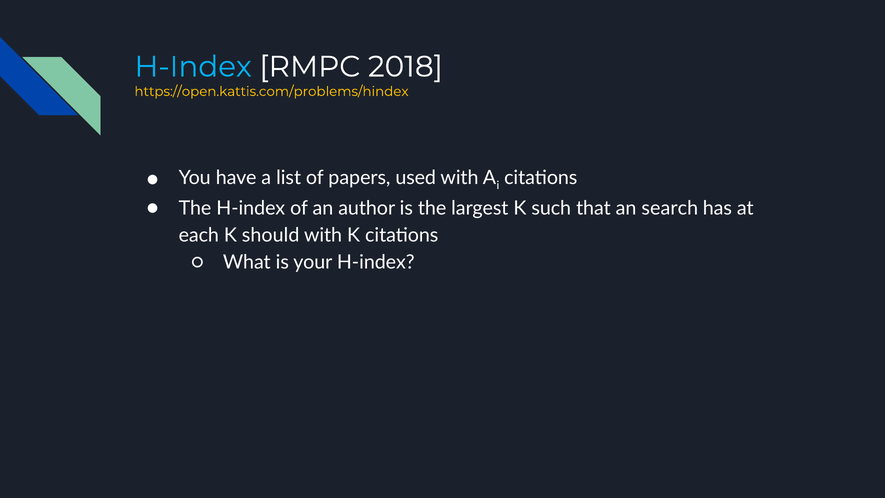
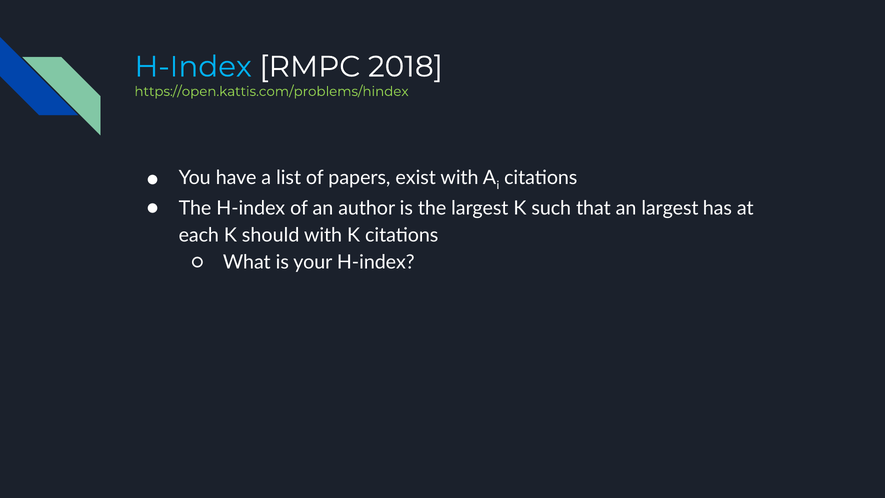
https://open.kattis.com/problems/hindex colour: yellow -> light green (271, 91)
used: used -> exist (416, 178)
an search: search -> largest (670, 208)
